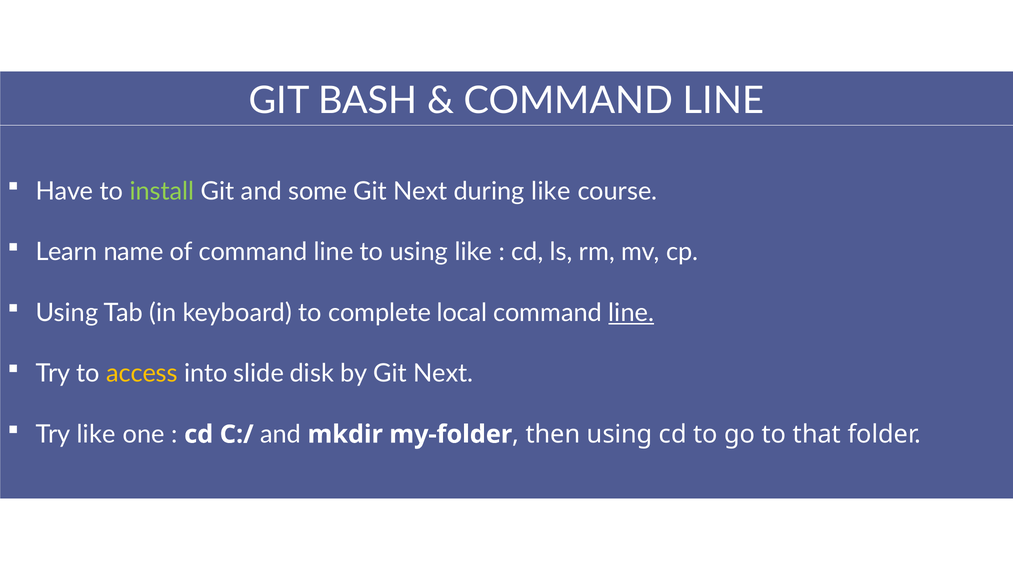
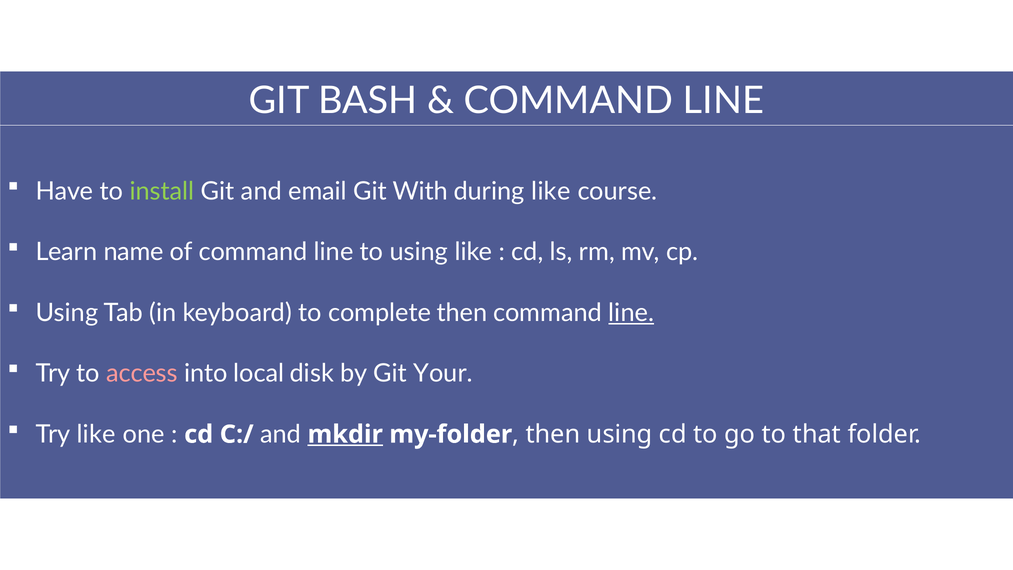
some: some -> email (318, 191)
Next: Next -> With (420, 191)
complete local: local -> then (462, 313)
access colour: yellow -> pink (142, 373)
slide: slide -> local (259, 373)
by Git Next: Next -> Your (443, 373)
mkdir underline: none -> present (345, 434)
